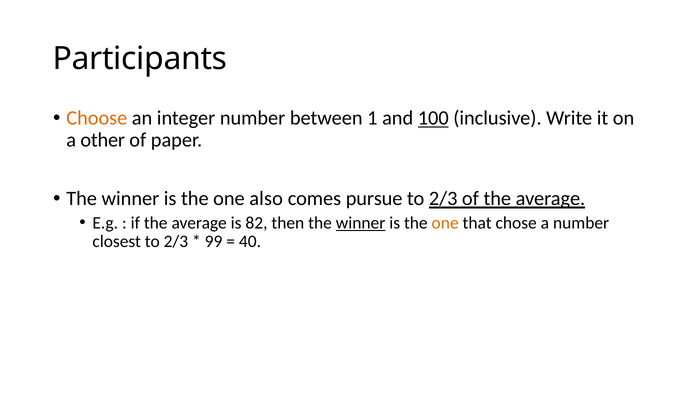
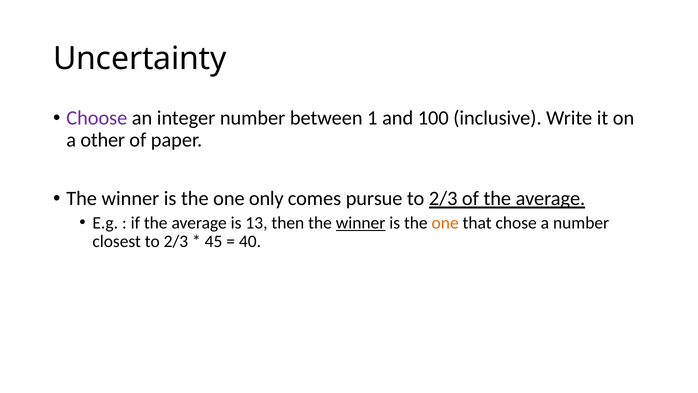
Participants: Participants -> Uncertainty (140, 59)
Choose colour: orange -> purple (97, 118)
100 underline: present -> none (433, 118)
also: also -> only (266, 199)
82: 82 -> 13 (256, 223)
99: 99 -> 45 (214, 241)
